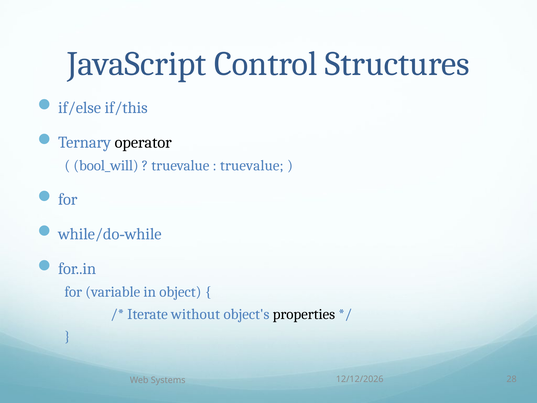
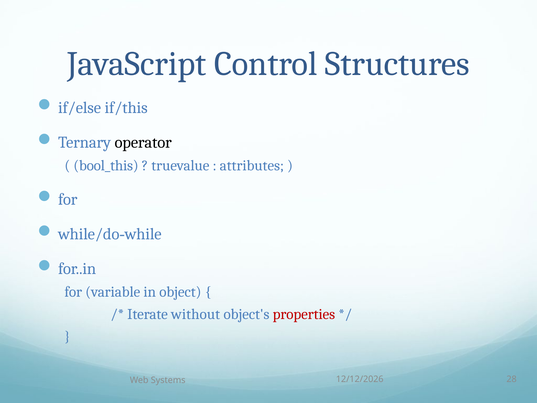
bool_will: bool_will -> bool_this (106, 165)
truevalue: truevalue -> attributes (252, 165)
properties colour: black -> red (304, 314)
